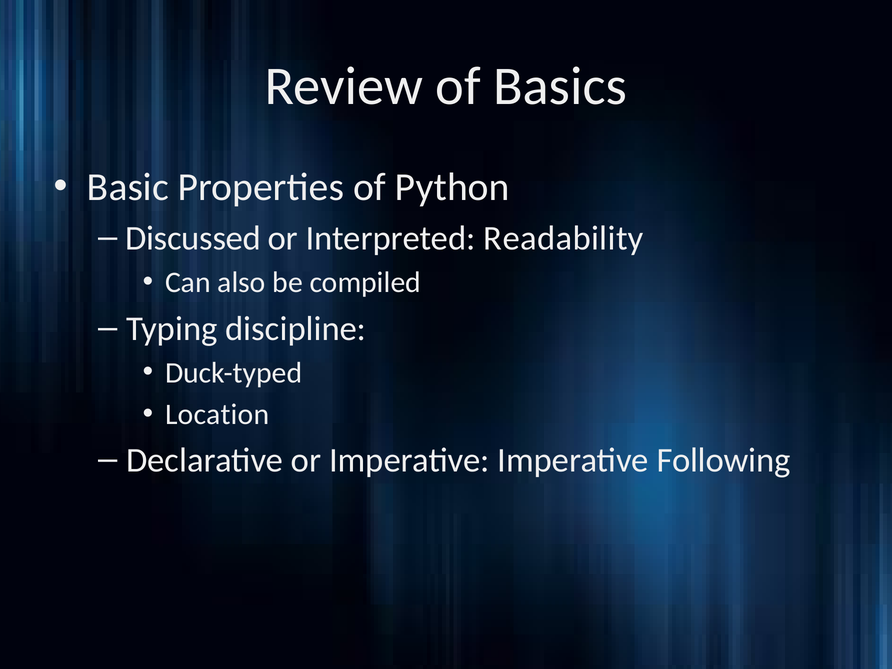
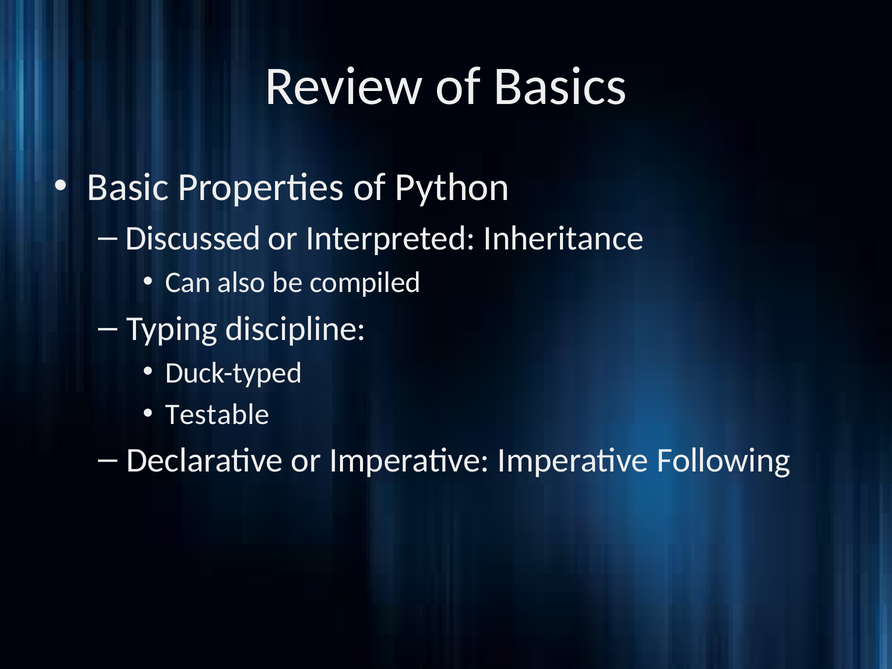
Readability: Readability -> Inheritance (564, 238)
Location: Location -> Testable (217, 414)
